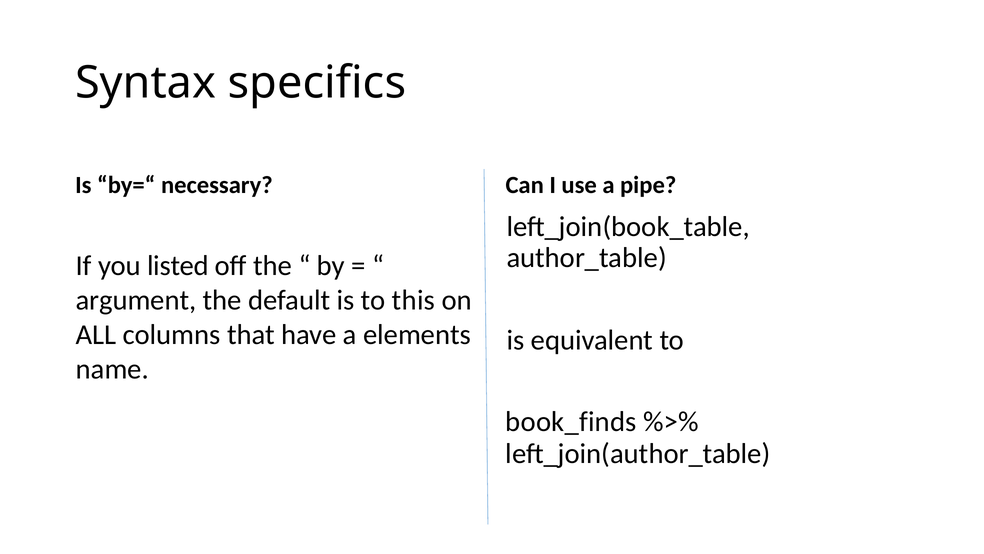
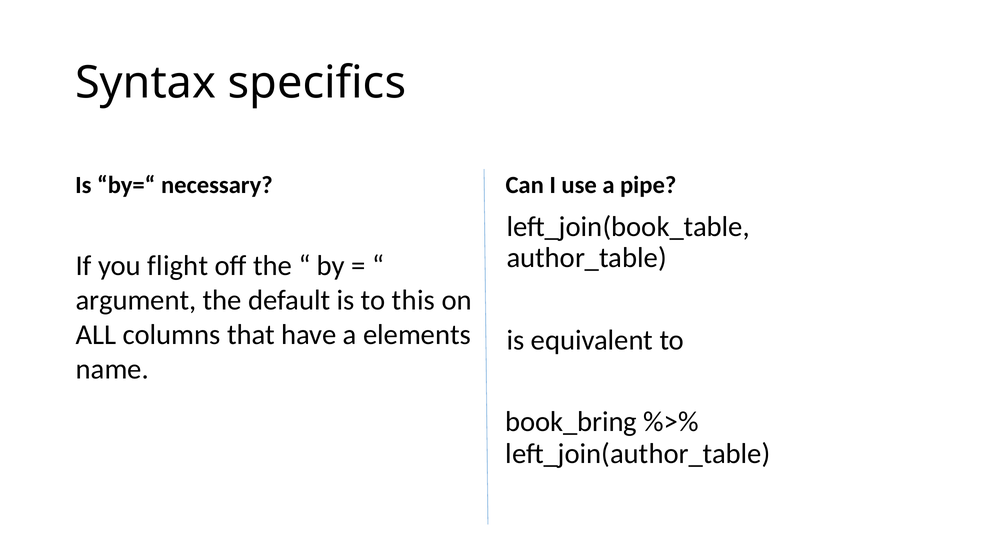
listed: listed -> flight (178, 266)
book_finds: book_finds -> book_bring (571, 422)
